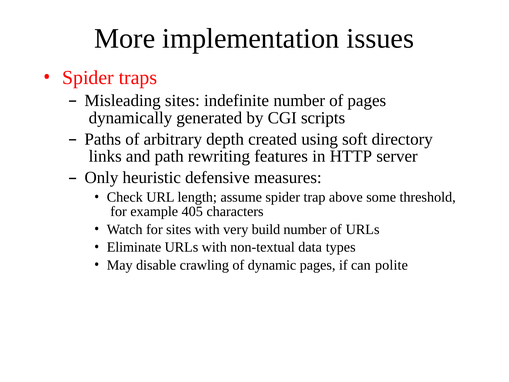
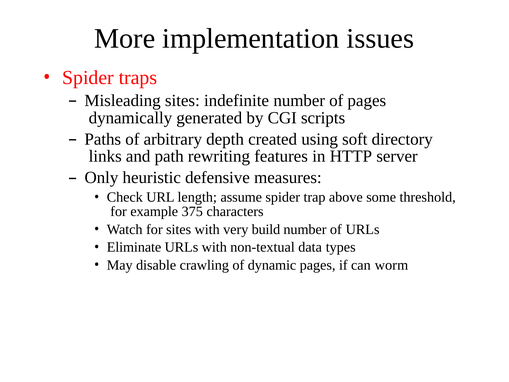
405: 405 -> 375 (192, 211)
polite: polite -> worm (391, 265)
